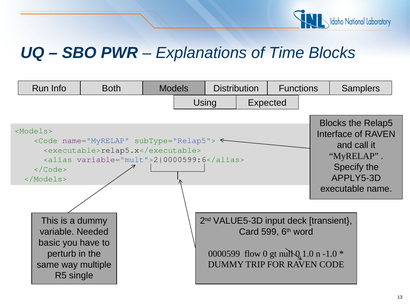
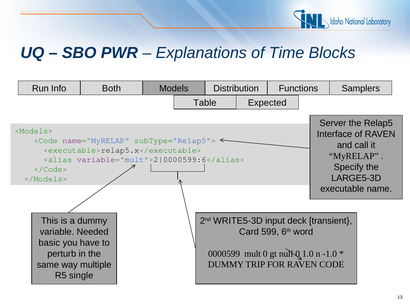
Using: Using -> Table (205, 103)
Blocks: Blocks -> Server (333, 123)
APPLY5-3D: APPLY5-3D -> LARGE5-3D (356, 178)
VALUE5-3D: VALUE5-3D -> WRITE5-3D (238, 221)
flow: flow -> mult (253, 253)
